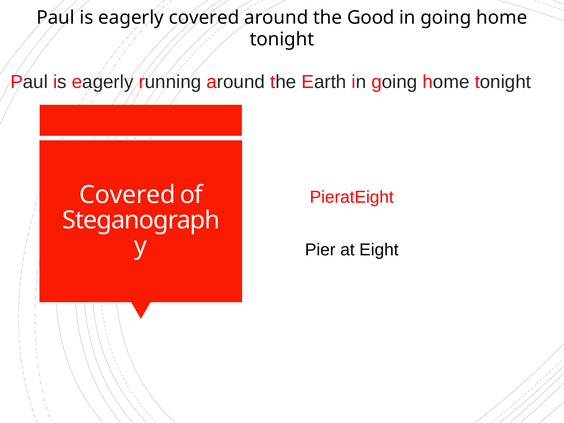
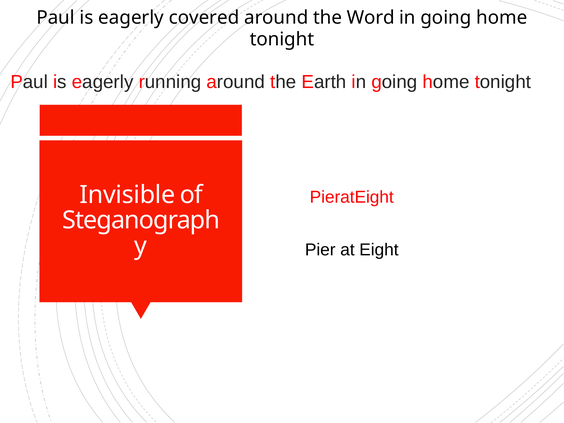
Good: Good -> Word (371, 18)
Covered: Covered -> Invisible (127, 195)
